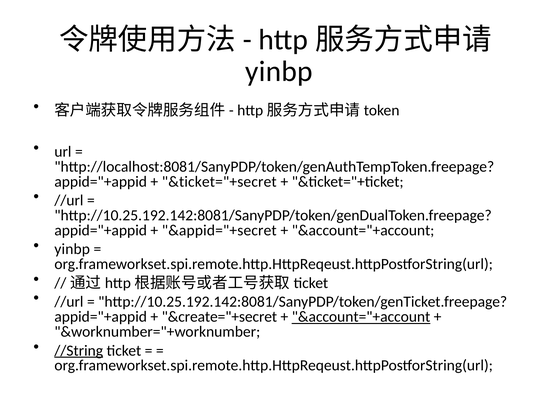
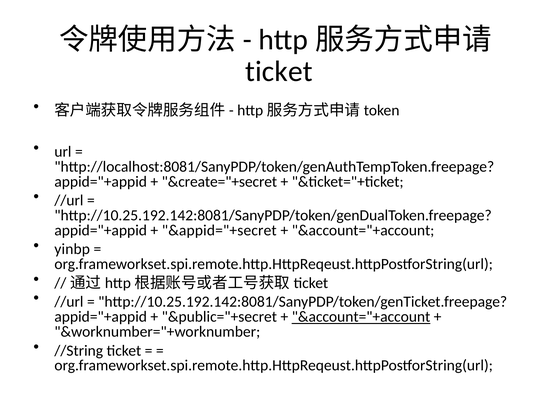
yinbp: yinbp -> ticket (279, 71)
&ticket="+secret: &ticket="+secret -> &create="+secret (219, 181)
&create="+secret: &create="+secret -> &public="+secret (219, 316)
//String underline: present -> none (79, 350)
